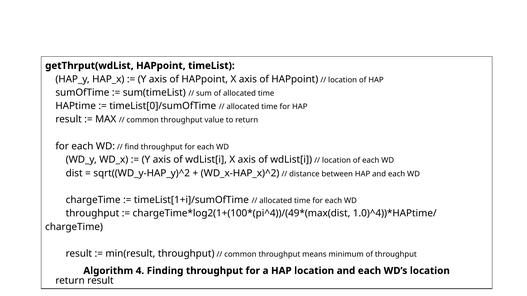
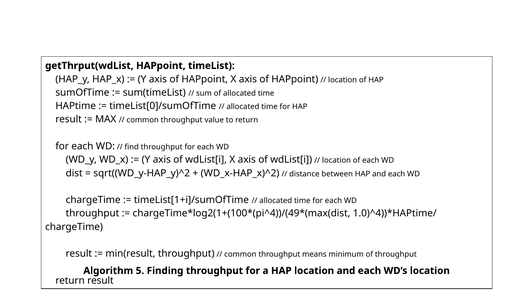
4: 4 -> 5 (140, 271)
